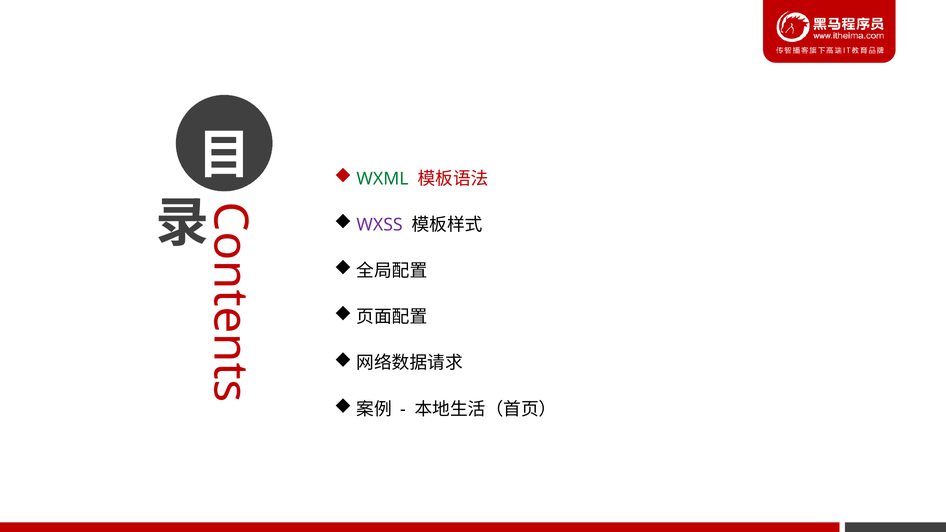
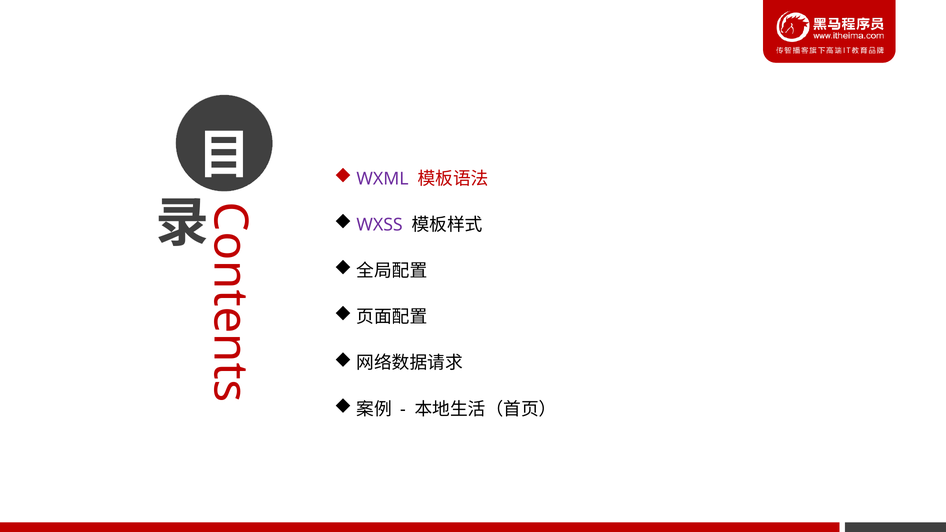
WXML colour: green -> purple (383, 179)
